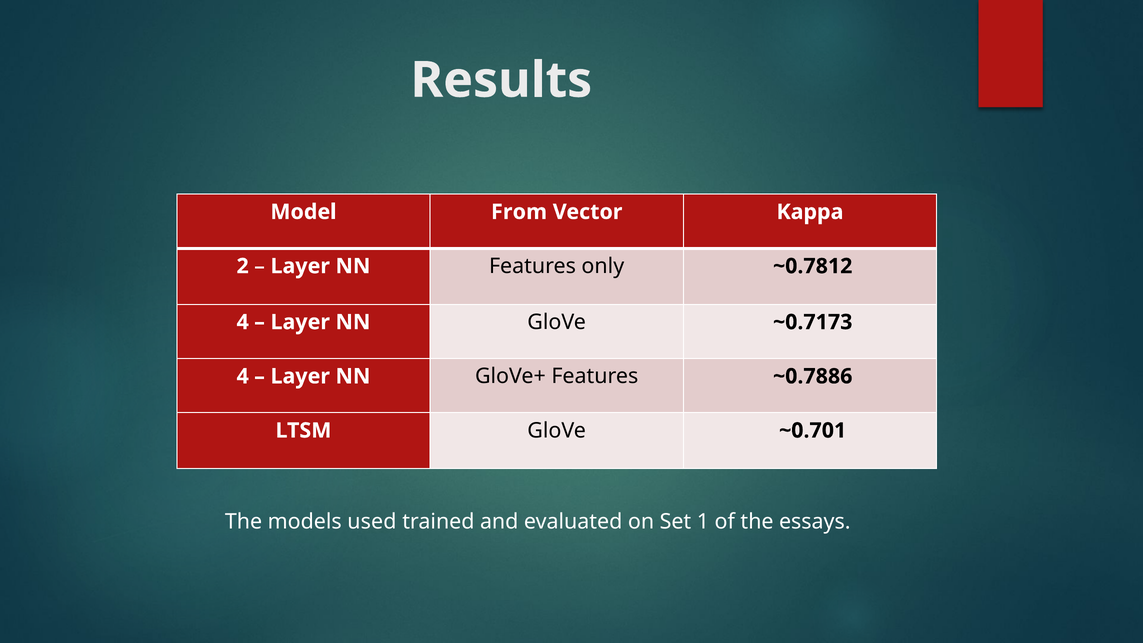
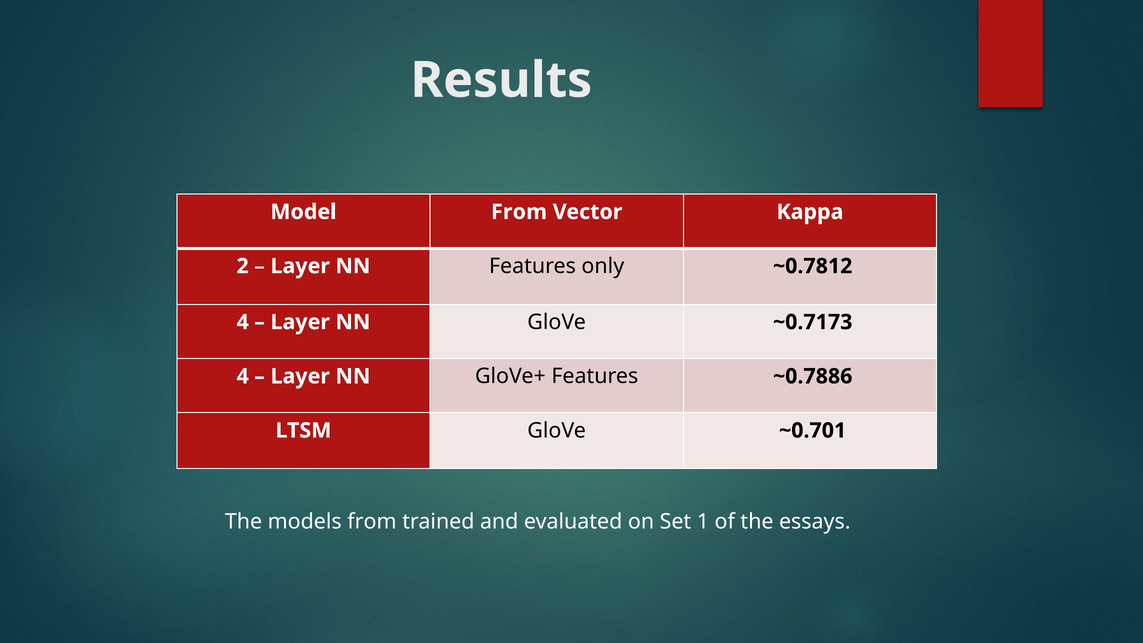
models used: used -> from (372, 522)
